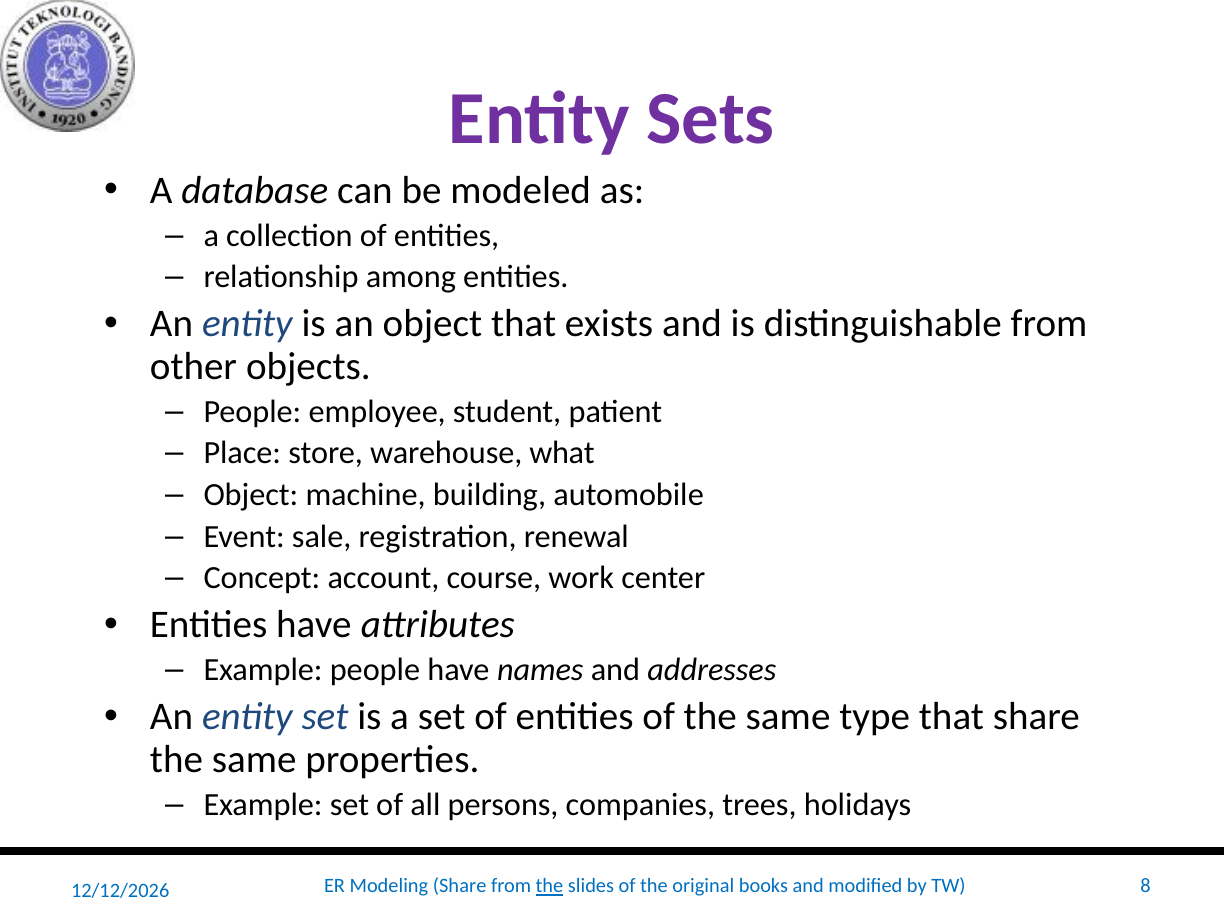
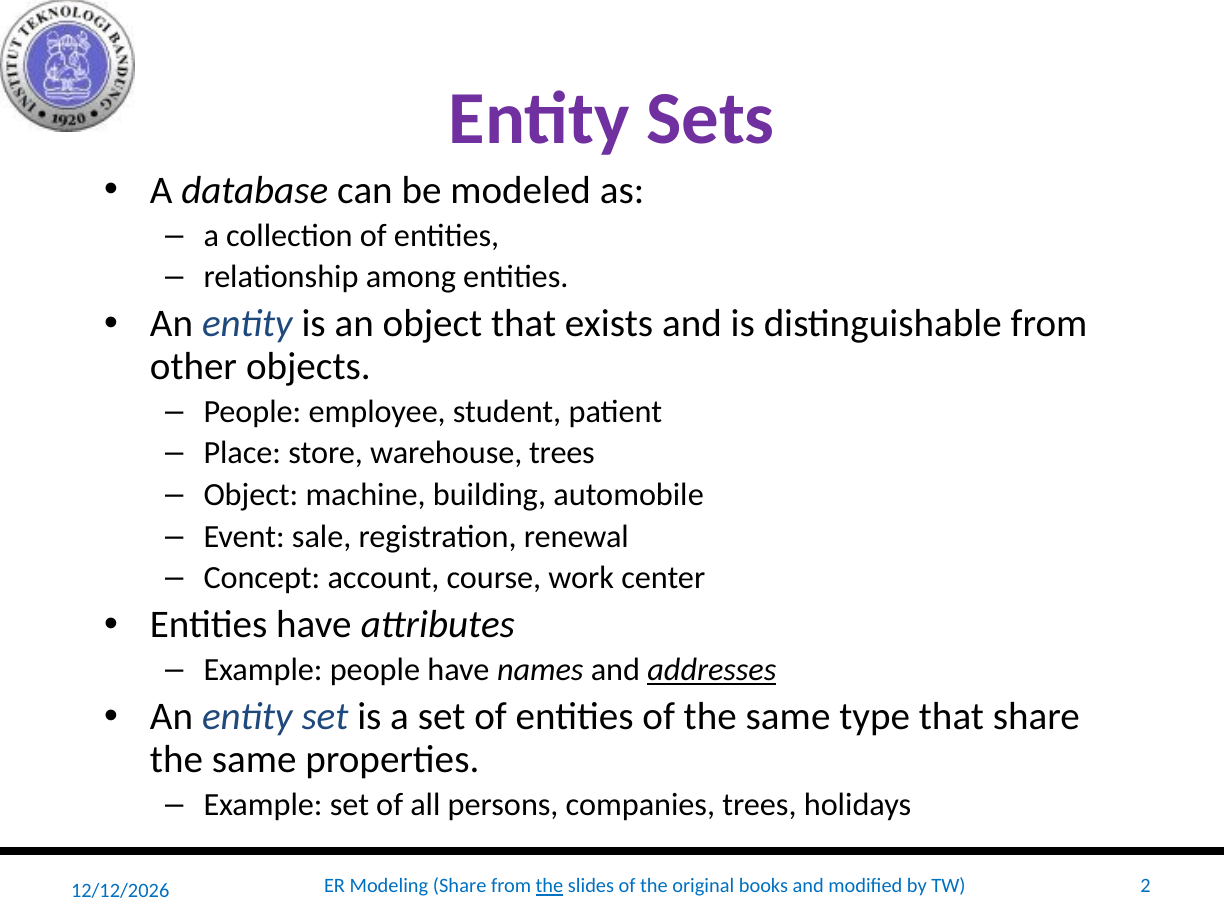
warehouse what: what -> trees (562, 453)
addresses underline: none -> present (712, 670)
8: 8 -> 2 (1146, 886)
